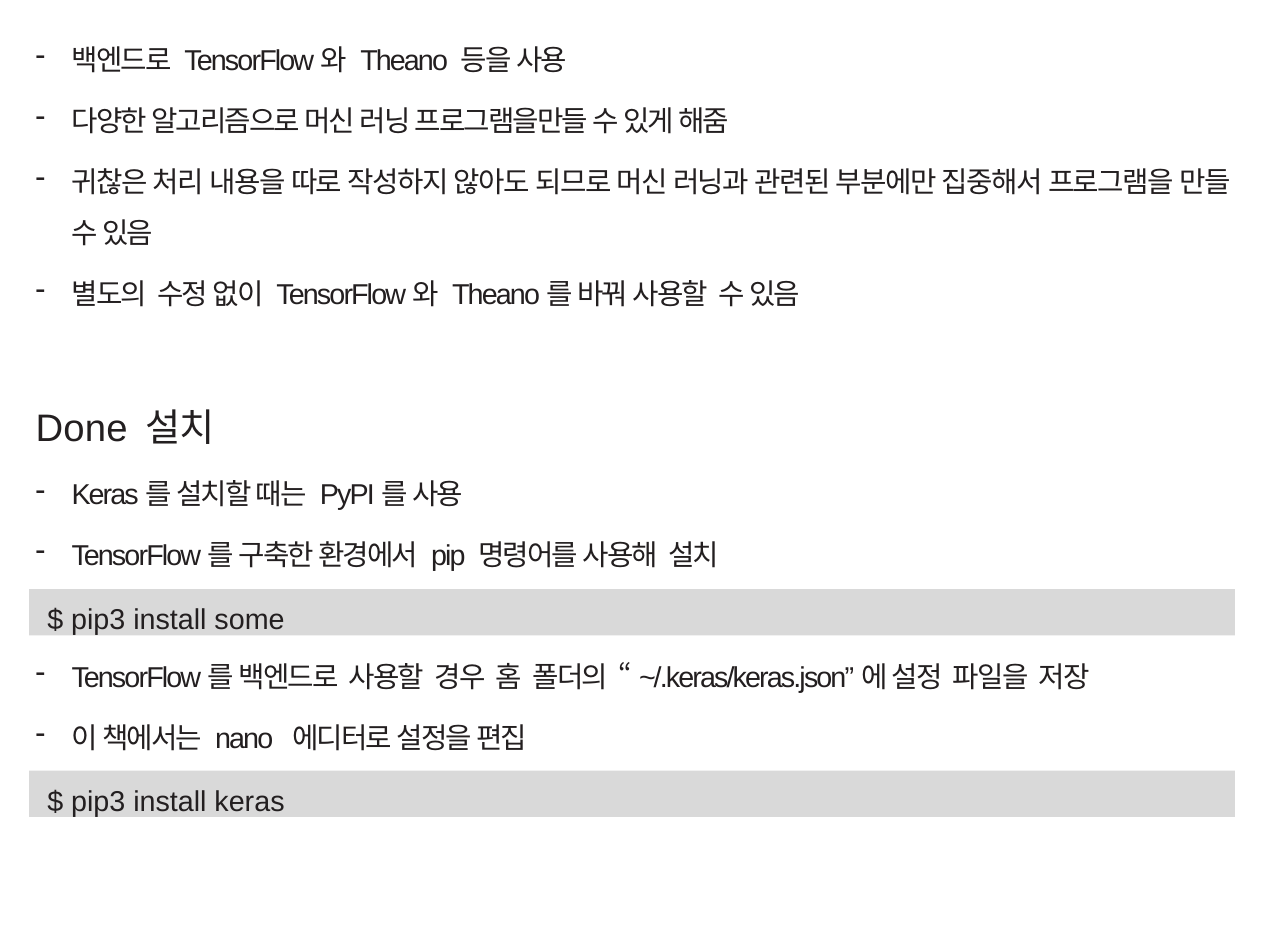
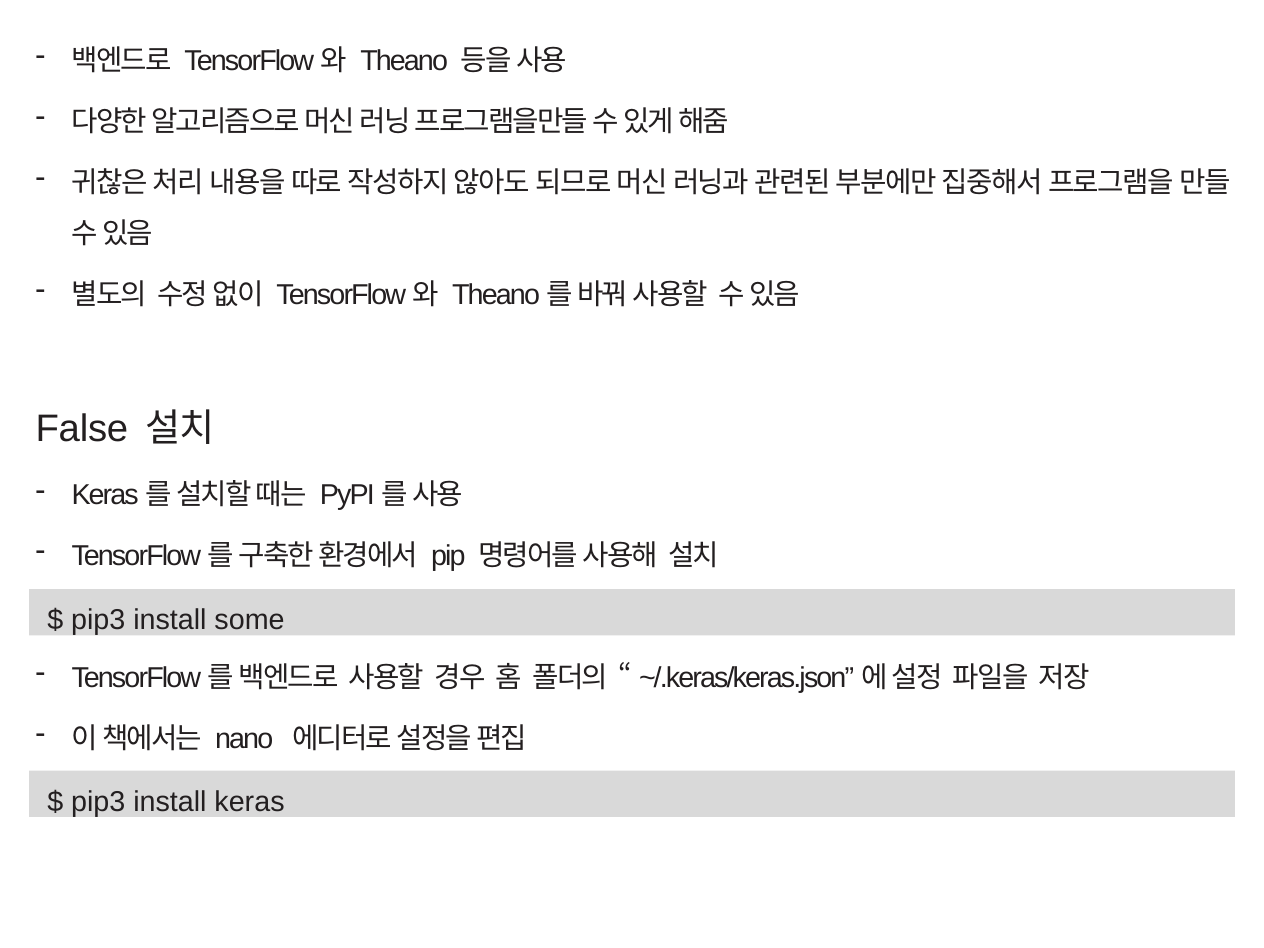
Done: Done -> False (82, 429)
